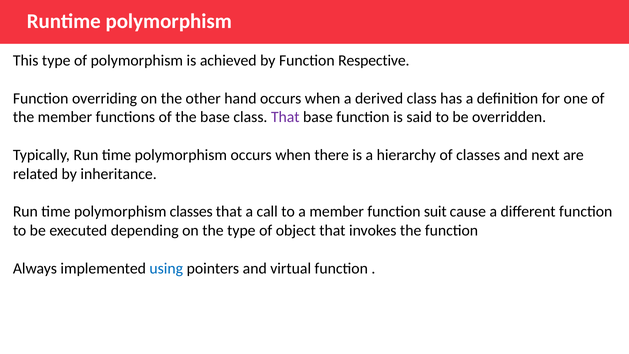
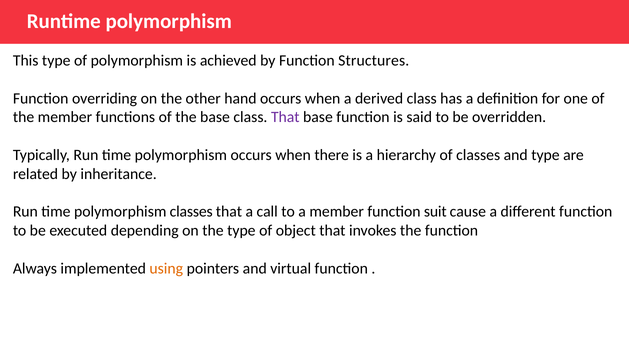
Respective: Respective -> Structures (374, 61)
and next: next -> type (545, 155)
using colour: blue -> orange (166, 268)
